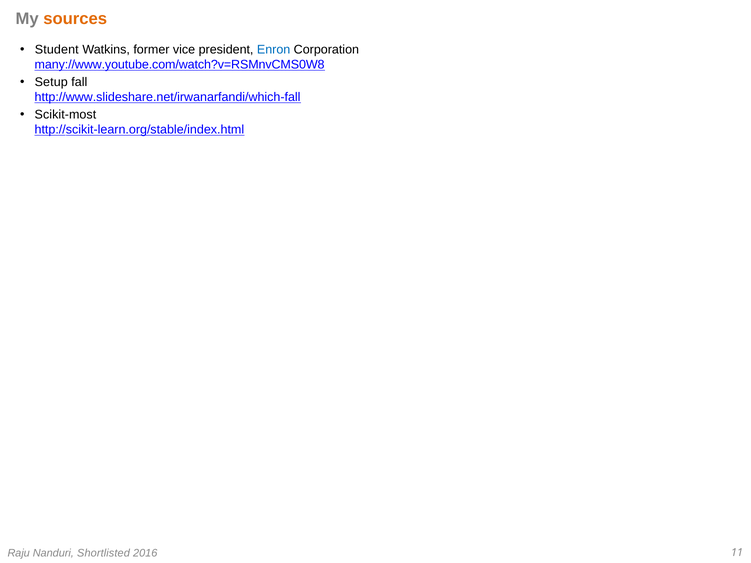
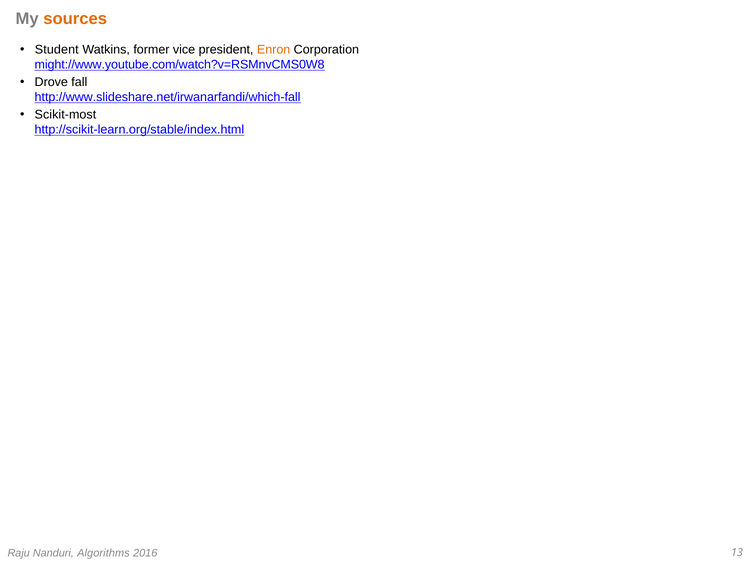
Enron colour: blue -> orange (274, 50)
many://www.youtube.com/watch?v=RSMnvCMS0W8: many://www.youtube.com/watch?v=RSMnvCMS0W8 -> might://www.youtube.com/watch?v=RSMnvCMS0W8 (180, 65)
Setup: Setup -> Drove (51, 82)
Shortlisted: Shortlisted -> Algorithms (103, 553)
11: 11 -> 13 (737, 553)
